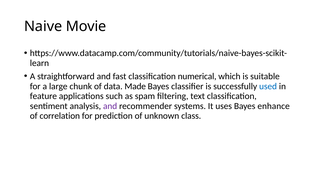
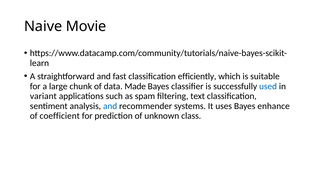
numerical: numerical -> efficiently (197, 76)
feature: feature -> variant (43, 96)
and colour: purple -> blue (110, 106)
correlation: correlation -> coefficient (60, 116)
